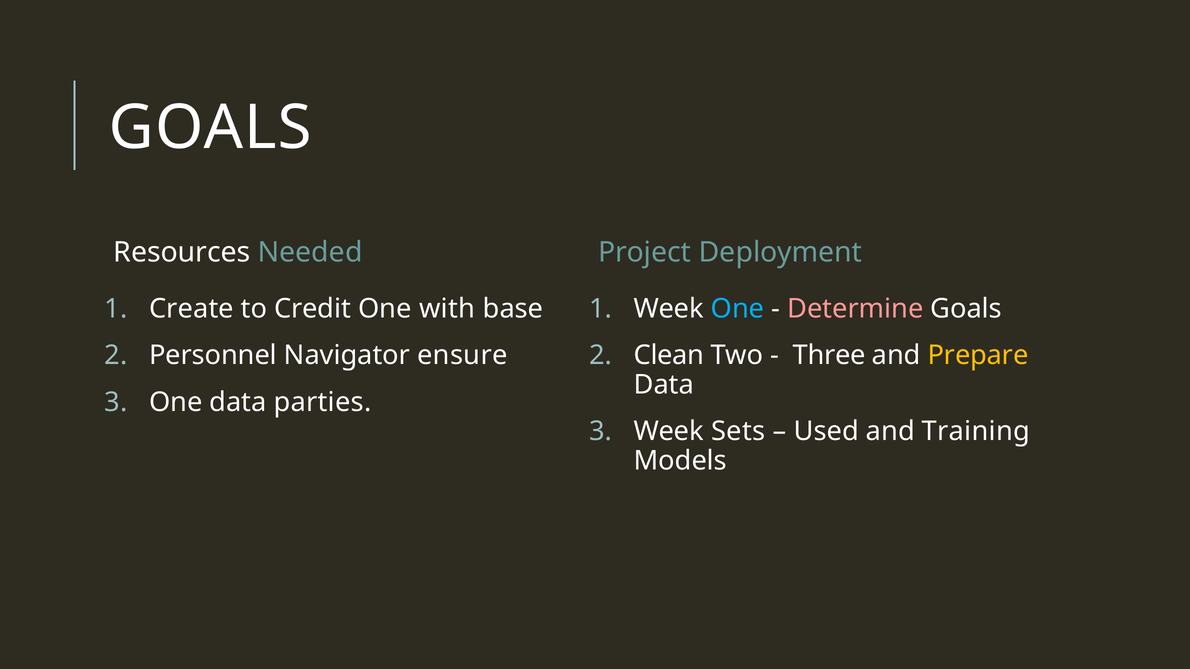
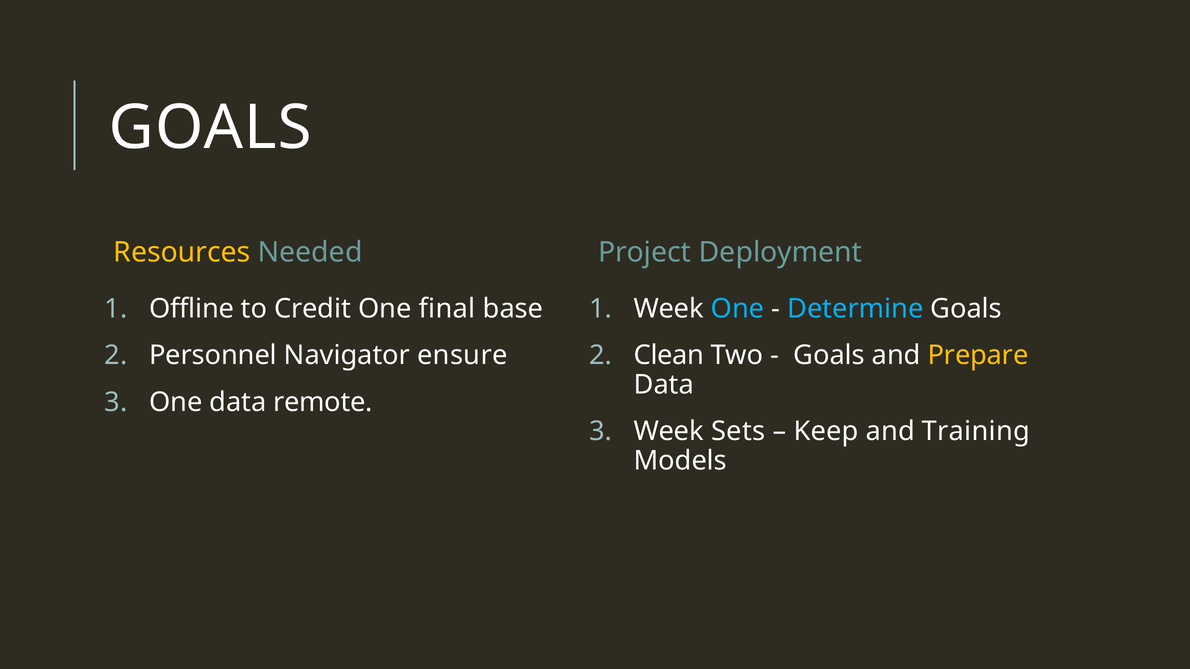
Resources colour: white -> yellow (182, 253)
Create: Create -> Offline (192, 309)
with: with -> final (447, 309)
Determine colour: pink -> light blue (855, 309)
Three: Three -> Goals (829, 355)
parties: parties -> remote (323, 402)
Used: Used -> Keep (826, 432)
